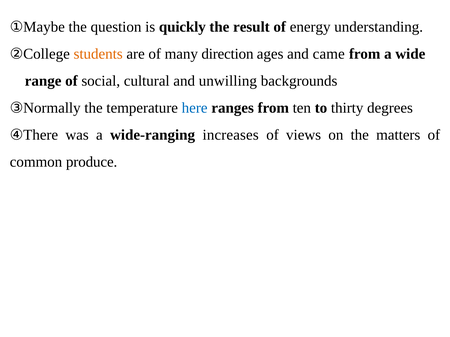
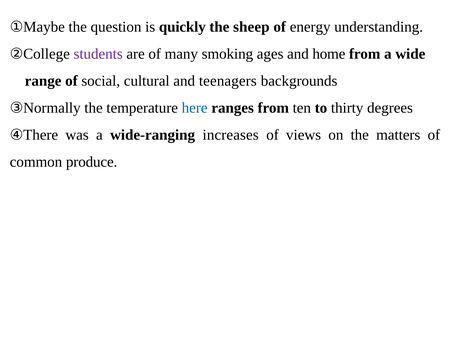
result: result -> sheep (251, 27)
students colour: orange -> purple (98, 54)
direction: direction -> smoking (227, 54)
came: came -> home (329, 54)
unwilling: unwilling -> teenagers (228, 81)
